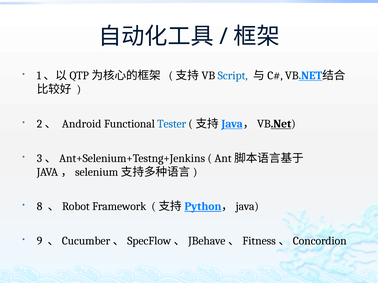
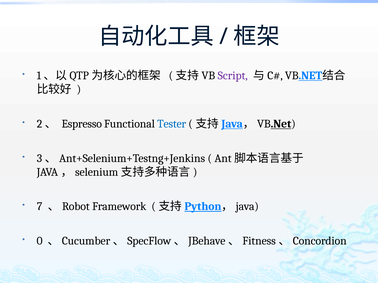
Script colour: blue -> purple (233, 76)
Android: Android -> Espresso (82, 124)
8: 8 -> 7 (40, 207)
9: 9 -> 0 (40, 241)
